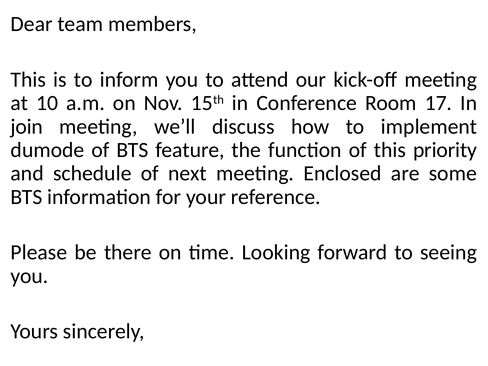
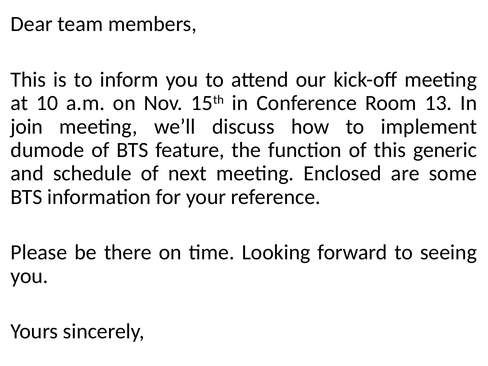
17: 17 -> 13 (438, 103)
priority: priority -> generic (445, 150)
